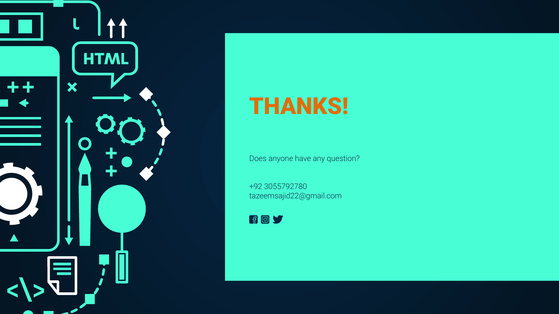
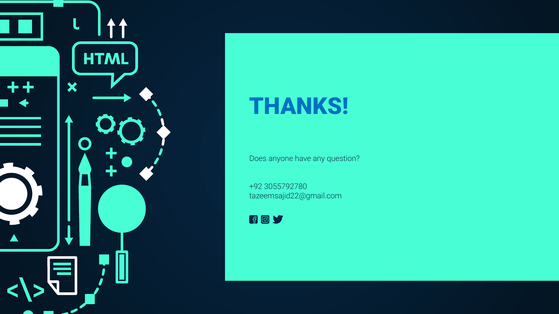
THANKS colour: orange -> blue (299, 106)
